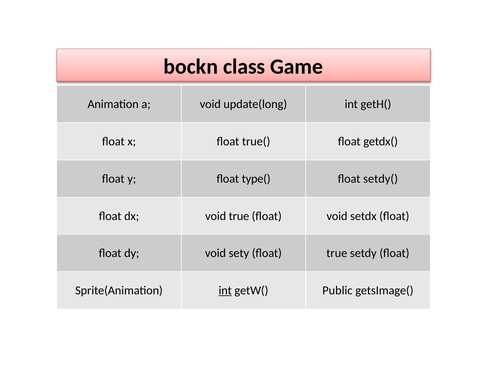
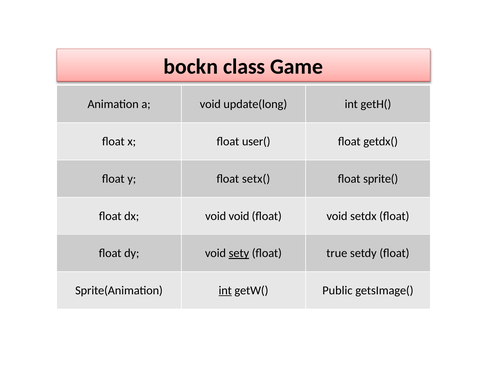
true(: true( -> user( (256, 141)
type(: type( -> setx( (256, 178)
setdy(: setdy( -> sprite( (381, 178)
void true: true -> void (239, 216)
sety underline: none -> present (239, 253)
